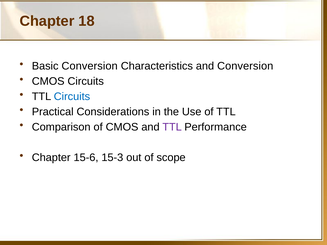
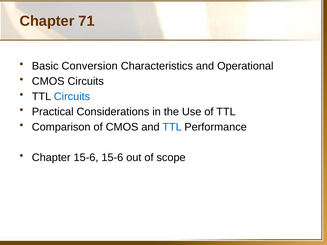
18: 18 -> 71 (87, 21)
and Conversion: Conversion -> Operational (245, 66)
TTL colour: purple -> blue (172, 127)
15-6 15-3: 15-3 -> 15-6 (112, 158)
